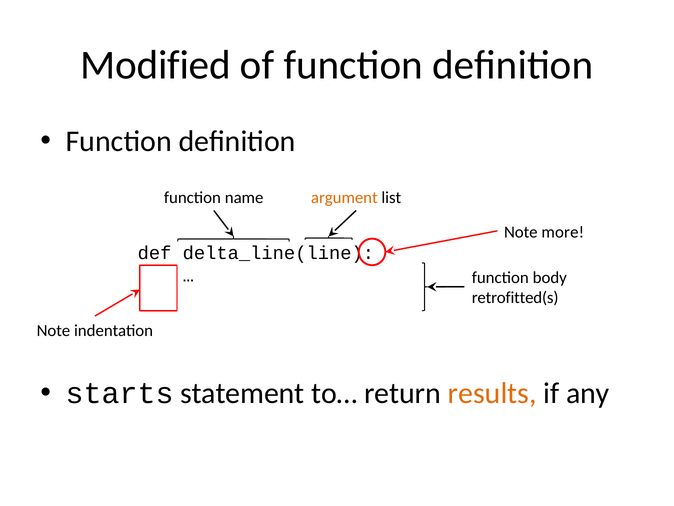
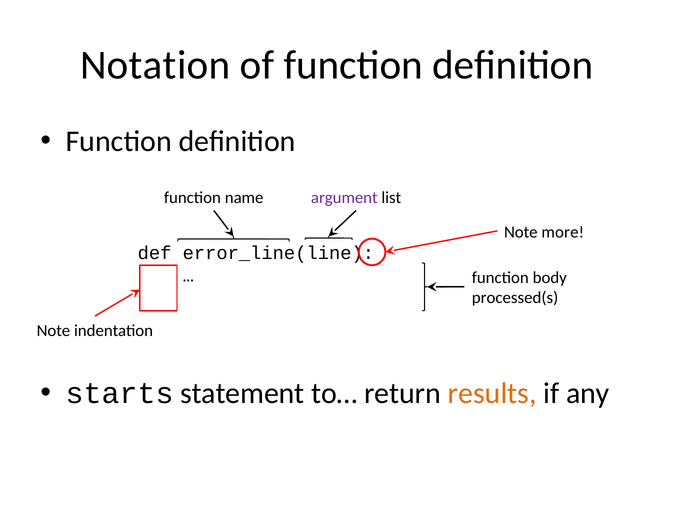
Modified: Modified -> Notation (155, 65)
argument colour: orange -> purple (344, 198)
delta_line(line: delta_line(line -> error_line(line (278, 253)
retrofitted(s: retrofitted(s -> processed(s (515, 297)
